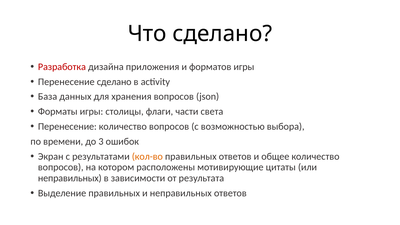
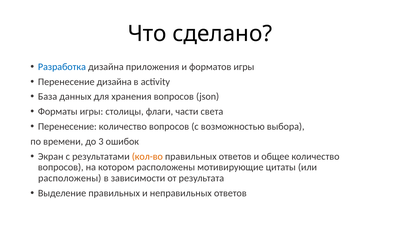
Разработка colour: red -> blue (62, 67)
Перенесение сделано: сделано -> дизайна (114, 82)
неправильных: неправильных -> расположены (70, 178)
